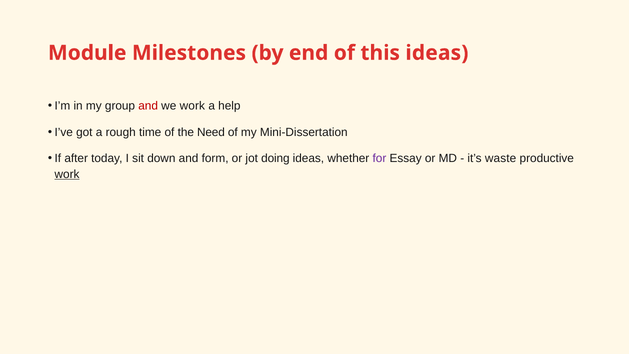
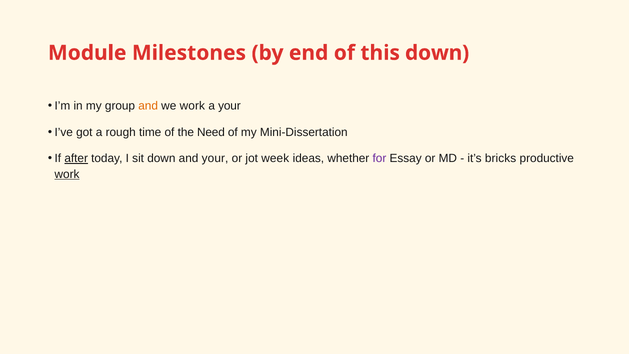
this ideas: ideas -> down (437, 53)
and colour: red -> orange (148, 106)
a help: help -> your (229, 106)
after underline: none -> present (76, 158)
and form: form -> your (215, 158)
doing: doing -> week (275, 158)
waste: waste -> bricks (501, 158)
